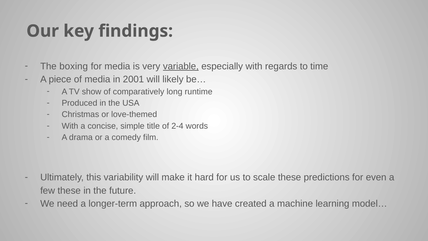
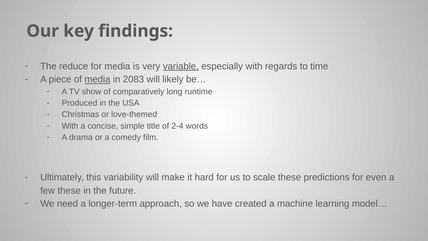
boxing: boxing -> reduce (74, 66)
media underline: none -> present (97, 79)
2001: 2001 -> 2083 (133, 79)
